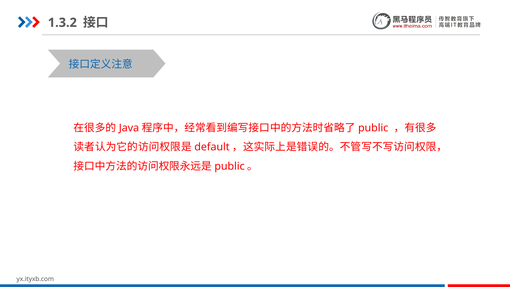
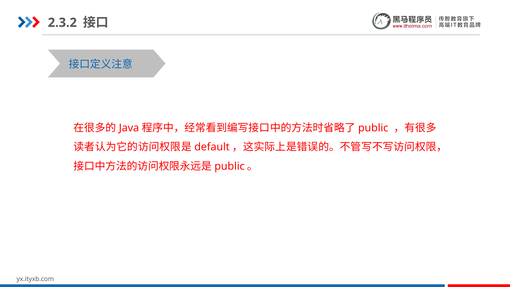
1.3.2: 1.3.2 -> 2.3.2 (62, 23)
